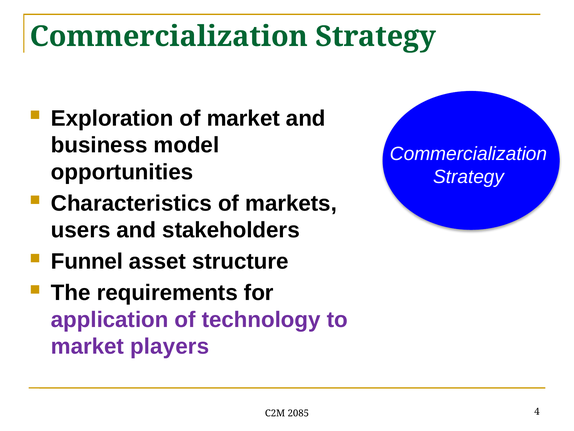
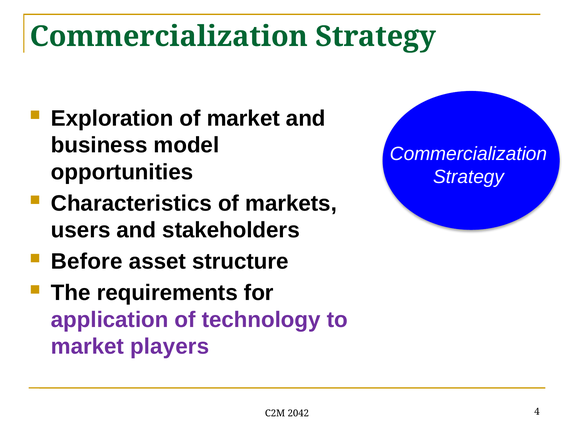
Funnel: Funnel -> Before (87, 261)
2085: 2085 -> 2042 (298, 413)
